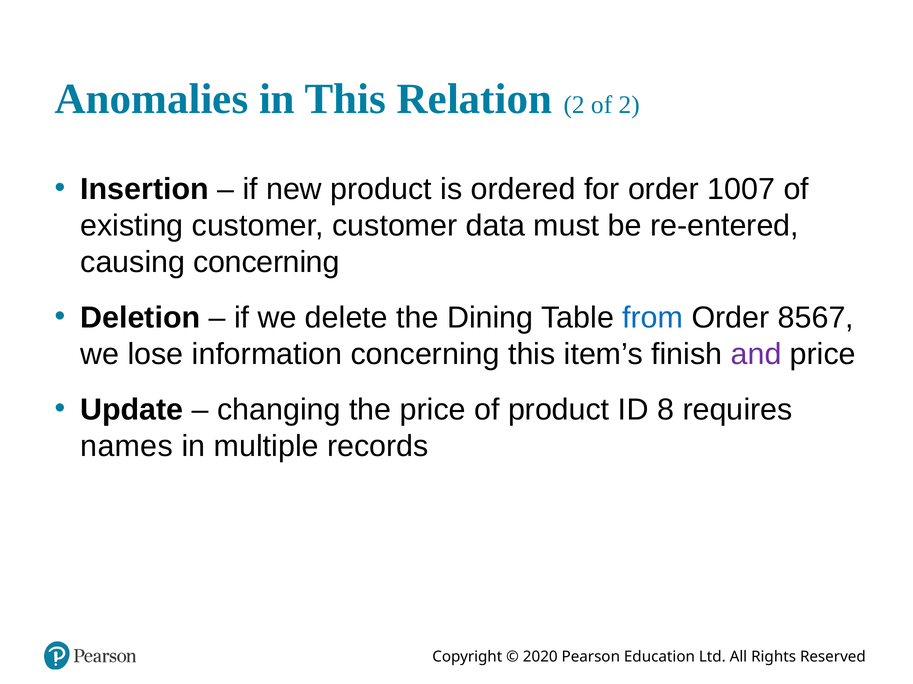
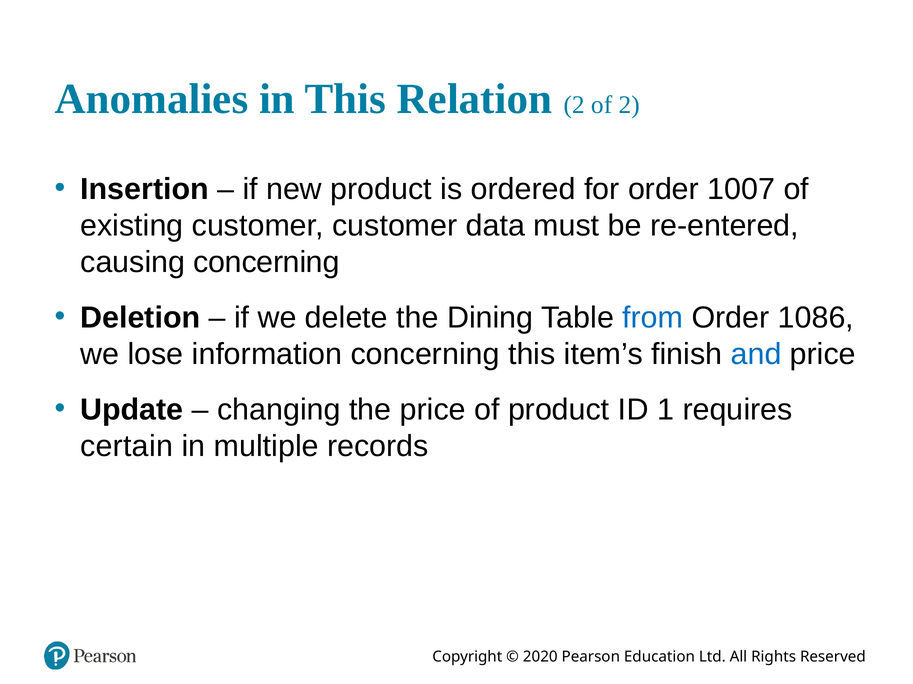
8567: 8567 -> 1086 (816, 318)
and colour: purple -> blue (756, 354)
8: 8 -> 1 (666, 410)
names: names -> certain (127, 446)
